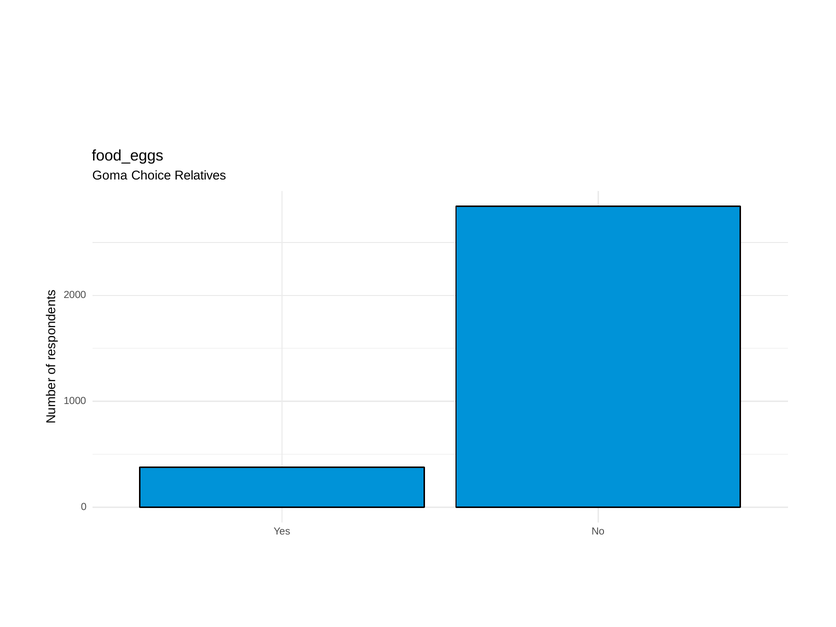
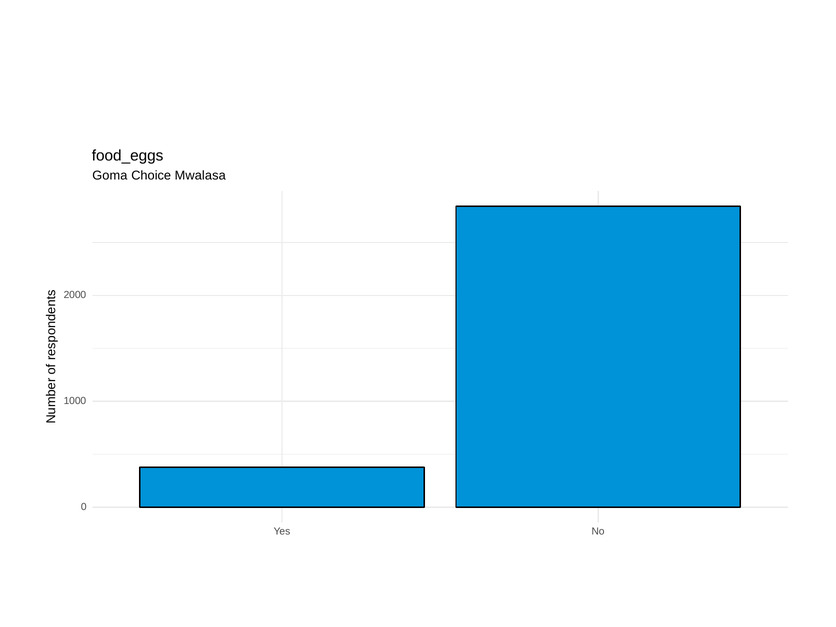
Relatives: Relatives -> Mwalasa (200, 175)
